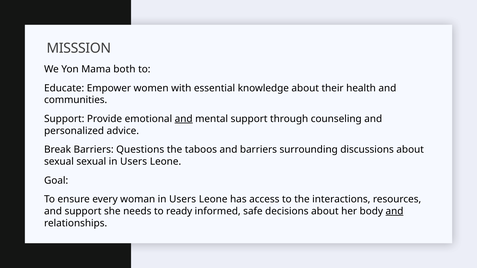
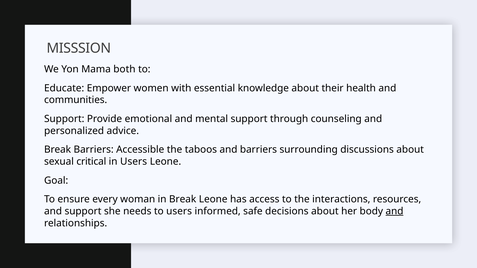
and underline: present -> none (184, 119)
Questions: Questions -> Accessible (140, 150)
sexual sexual: sexual -> critical (91, 162)
woman in Users: Users -> Break (183, 200)
to ready: ready -> users (179, 211)
